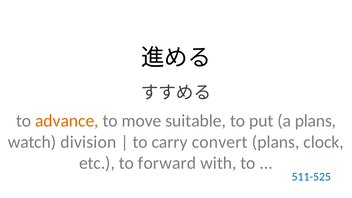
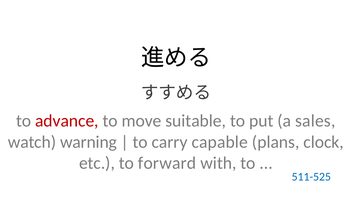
advance colour: orange -> red (67, 121)
a plans: plans -> sales (315, 121)
division: division -> warning (89, 142)
convert: convert -> capable (220, 142)
